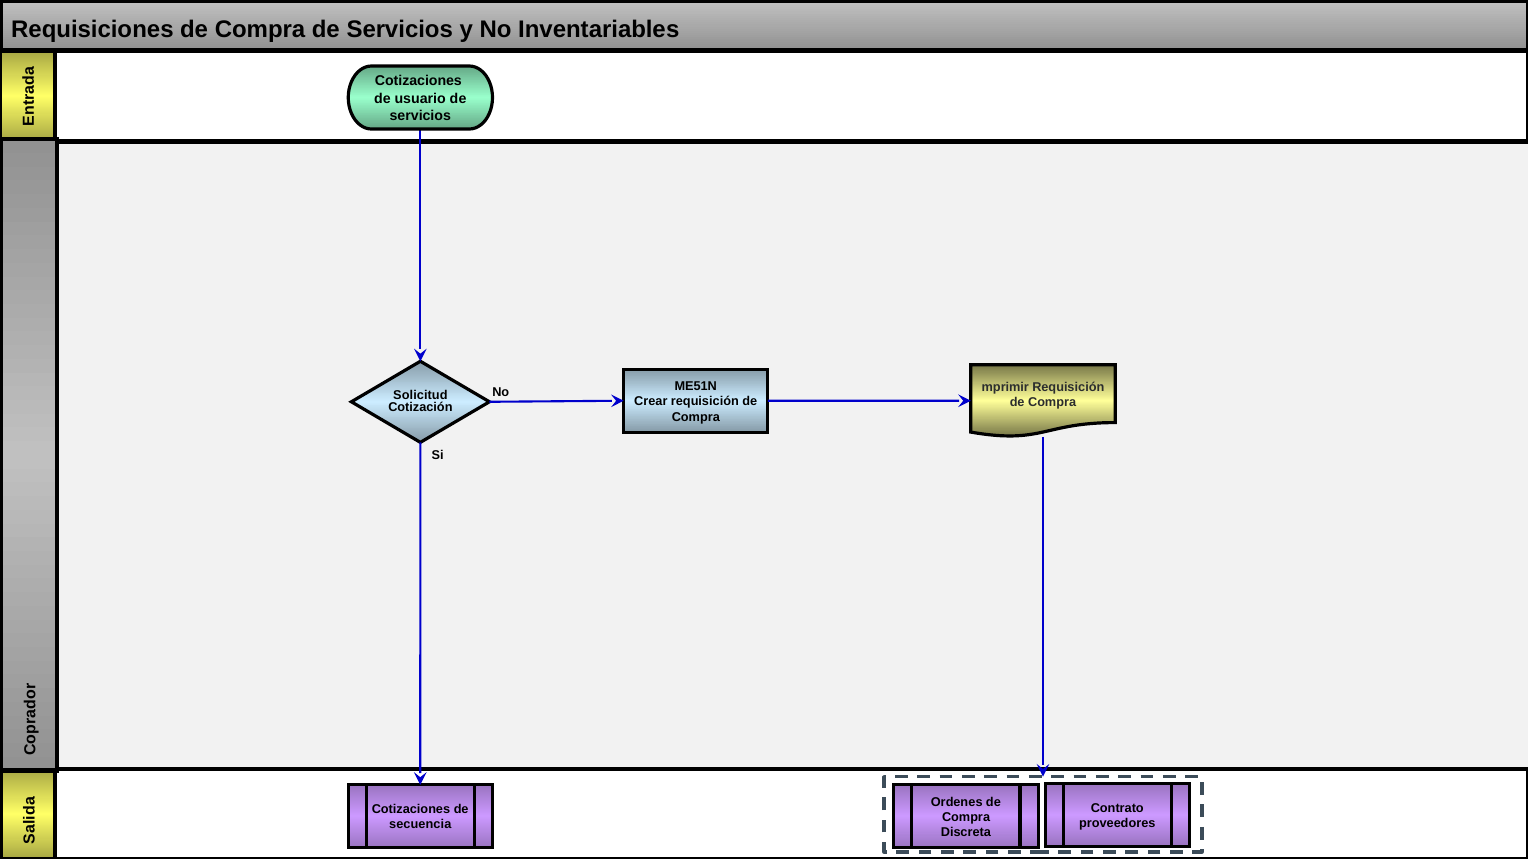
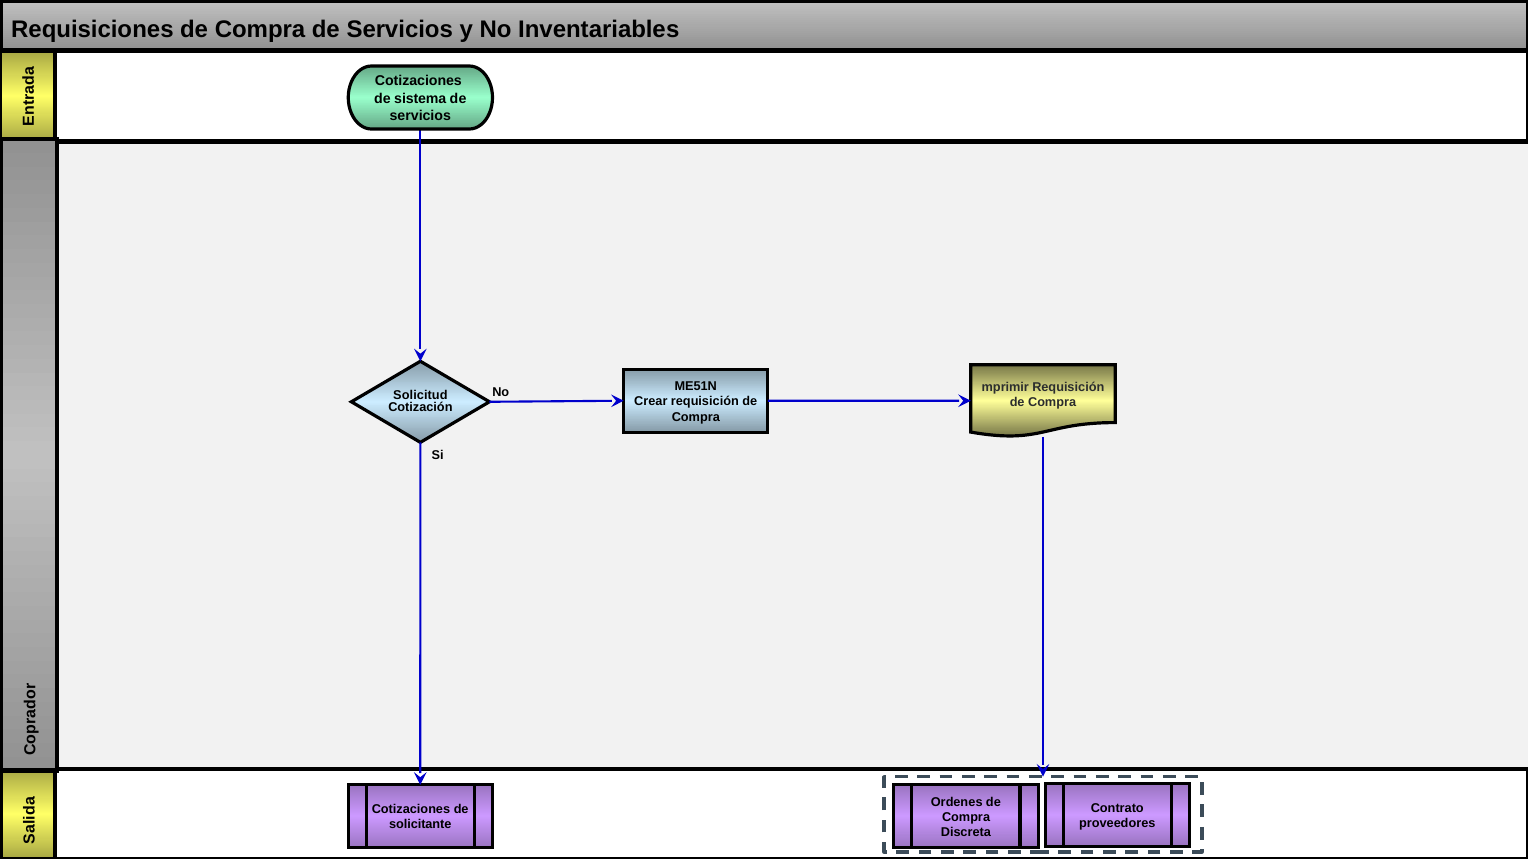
usuario: usuario -> sistema (420, 99)
secuencia: secuencia -> solicitante (420, 825)
